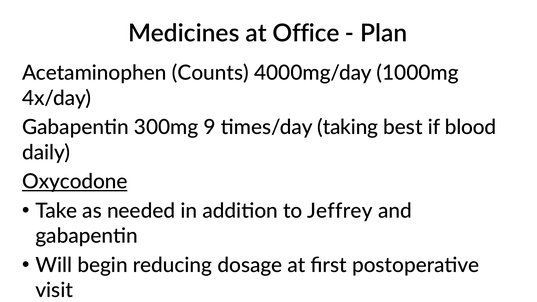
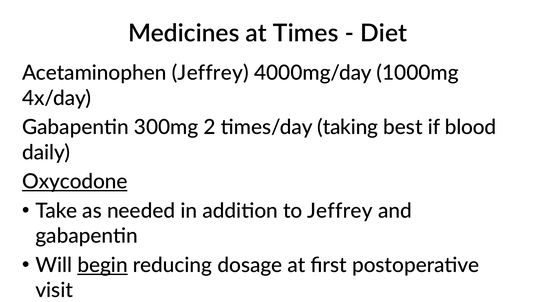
Office: Office -> Times (306, 33)
Plan: Plan -> Diet (384, 33)
Acetaminophen Counts: Counts -> Jeffrey (210, 73)
9: 9 -> 2 (210, 127)
begin underline: none -> present (103, 265)
